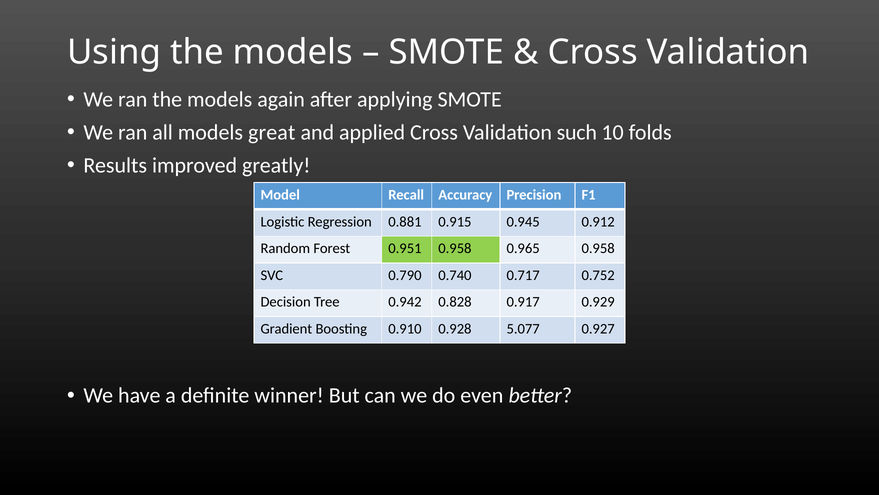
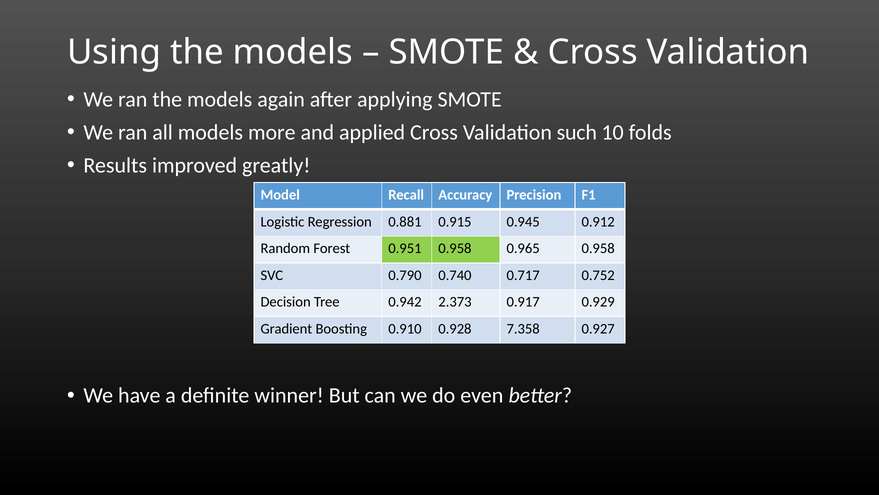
great: great -> more (272, 132)
0.828: 0.828 -> 2.373 (455, 302)
5.077: 5.077 -> 7.358 (523, 329)
